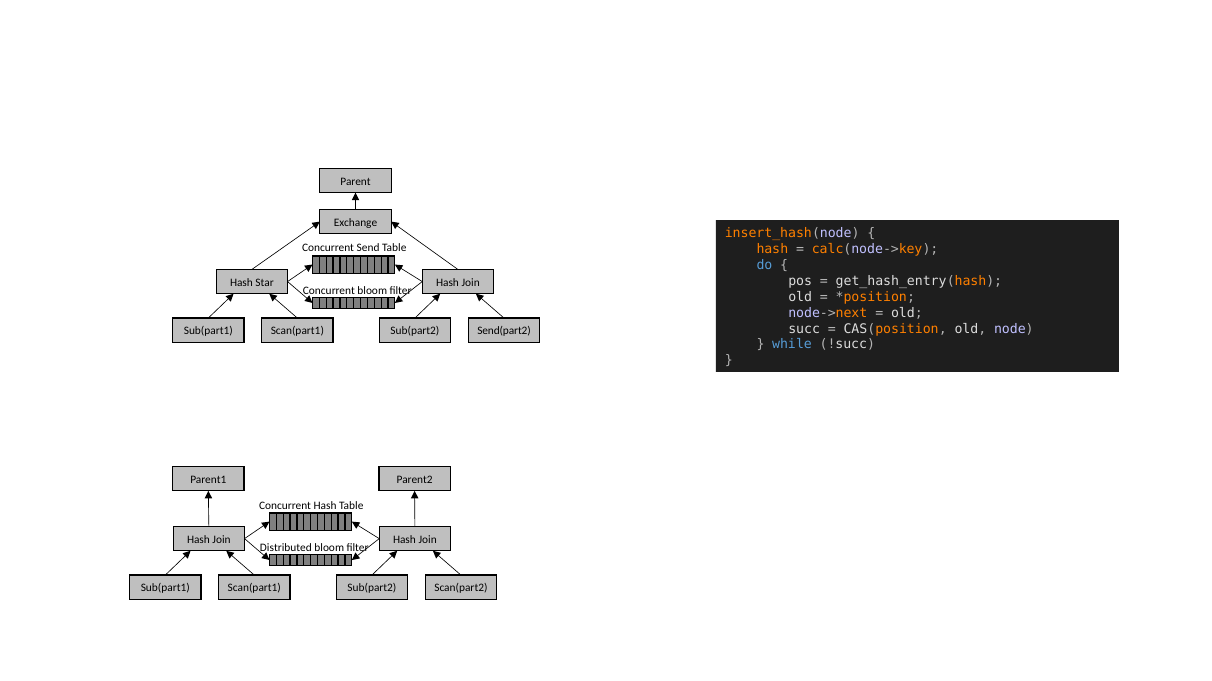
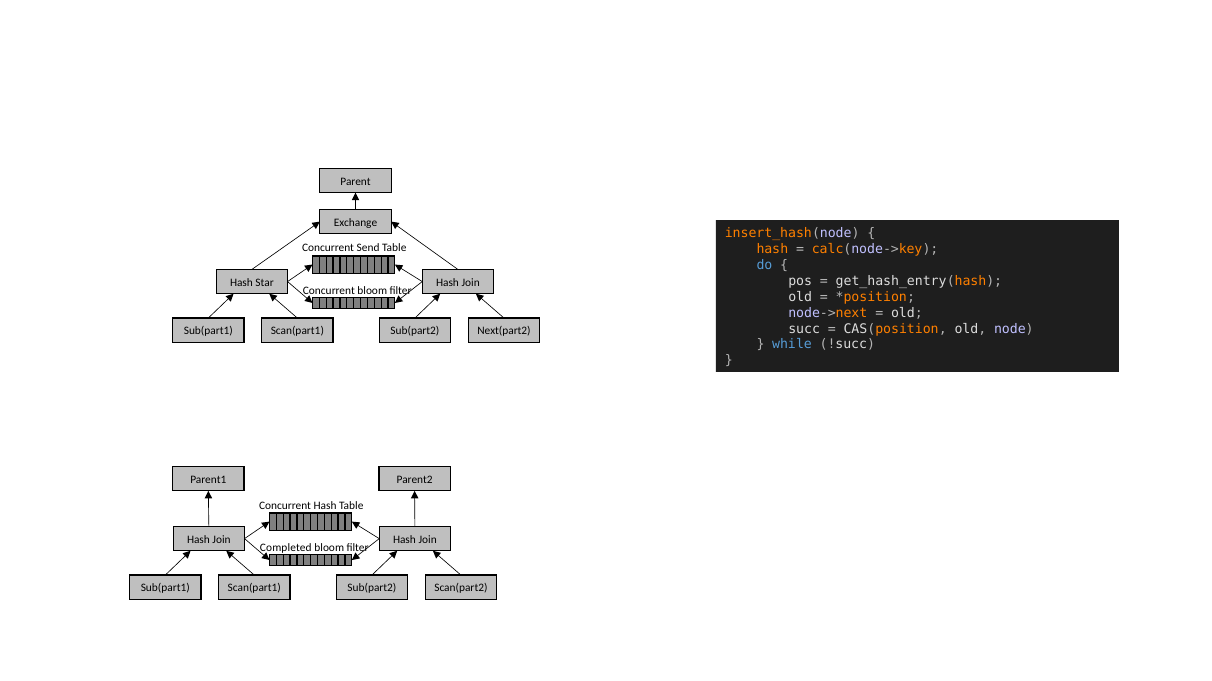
Send(part2: Send(part2 -> Next(part2 (504, 331)
Distributed: Distributed -> Completed (286, 549)
